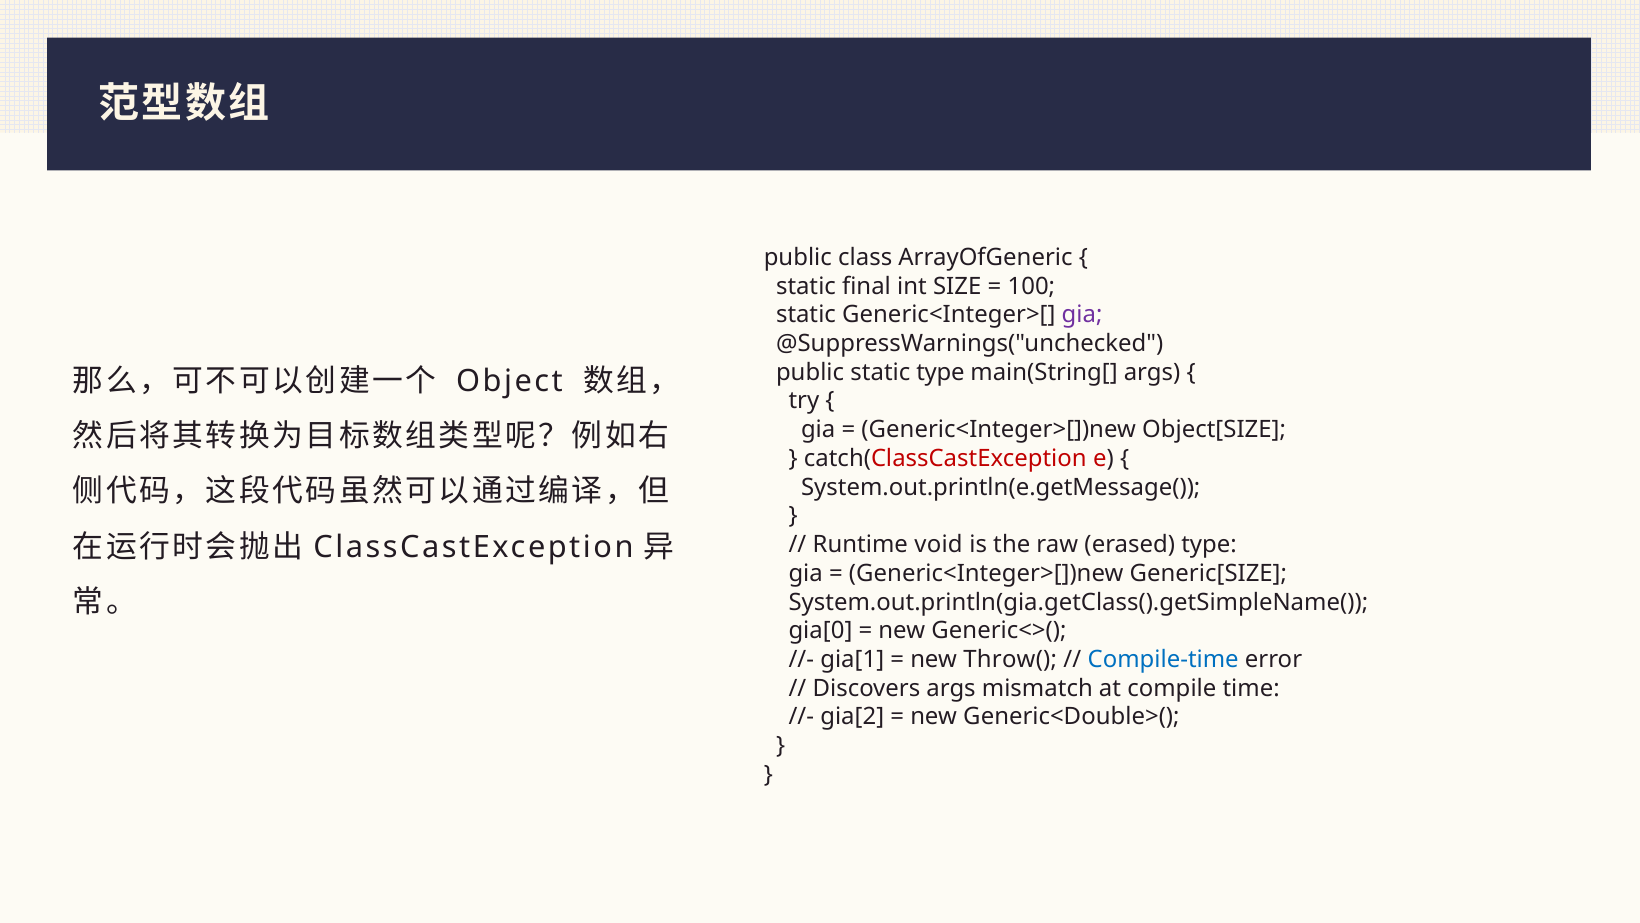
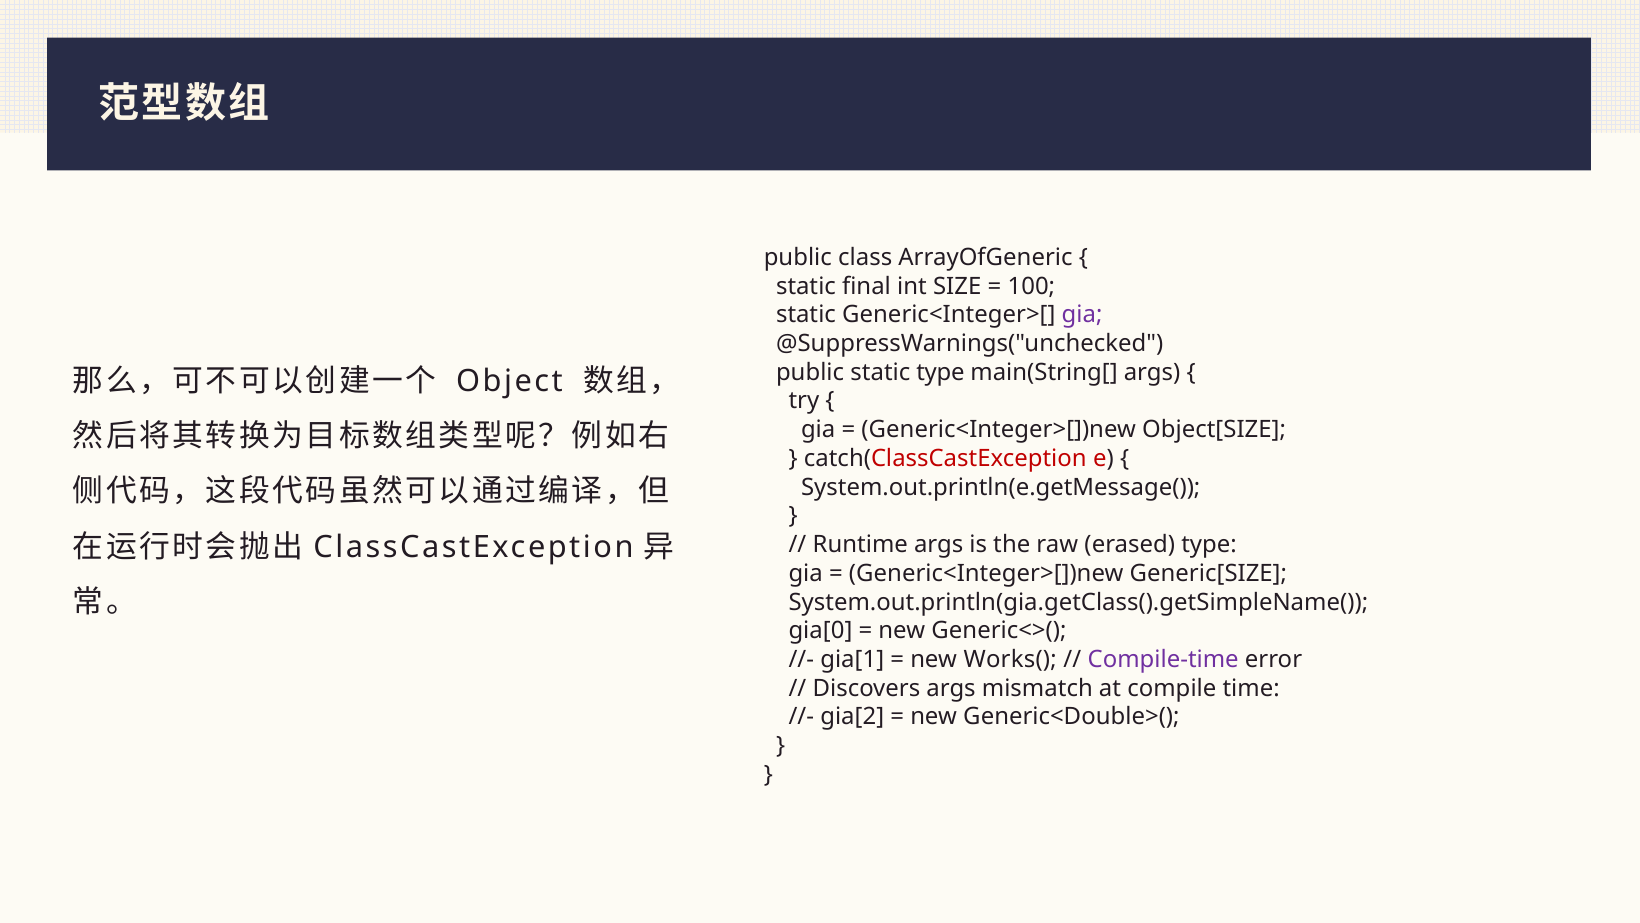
Runtime void: void -> args (939, 544)
Throw(: Throw( -> Works( (1010, 659)
Compile-time colour: blue -> purple (1163, 659)
